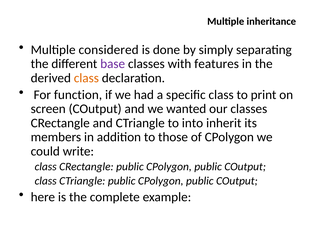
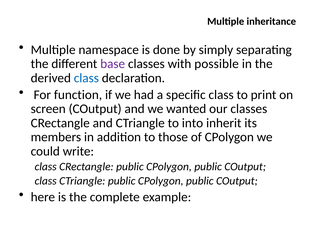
considered: considered -> namespace (109, 50)
features: features -> possible (217, 64)
class colour: orange -> blue (86, 78)
